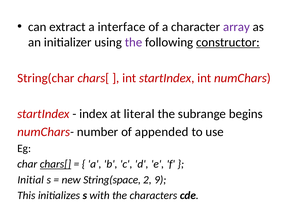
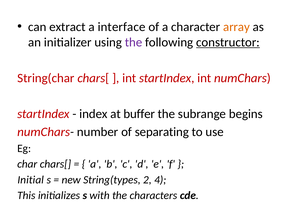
array colour: purple -> orange (237, 27)
literal: literal -> buffer (139, 114)
appended: appended -> separating (162, 132)
chars[ underline: present -> none (56, 165)
String(space: String(space -> String(types (112, 180)
9: 9 -> 4 (160, 180)
